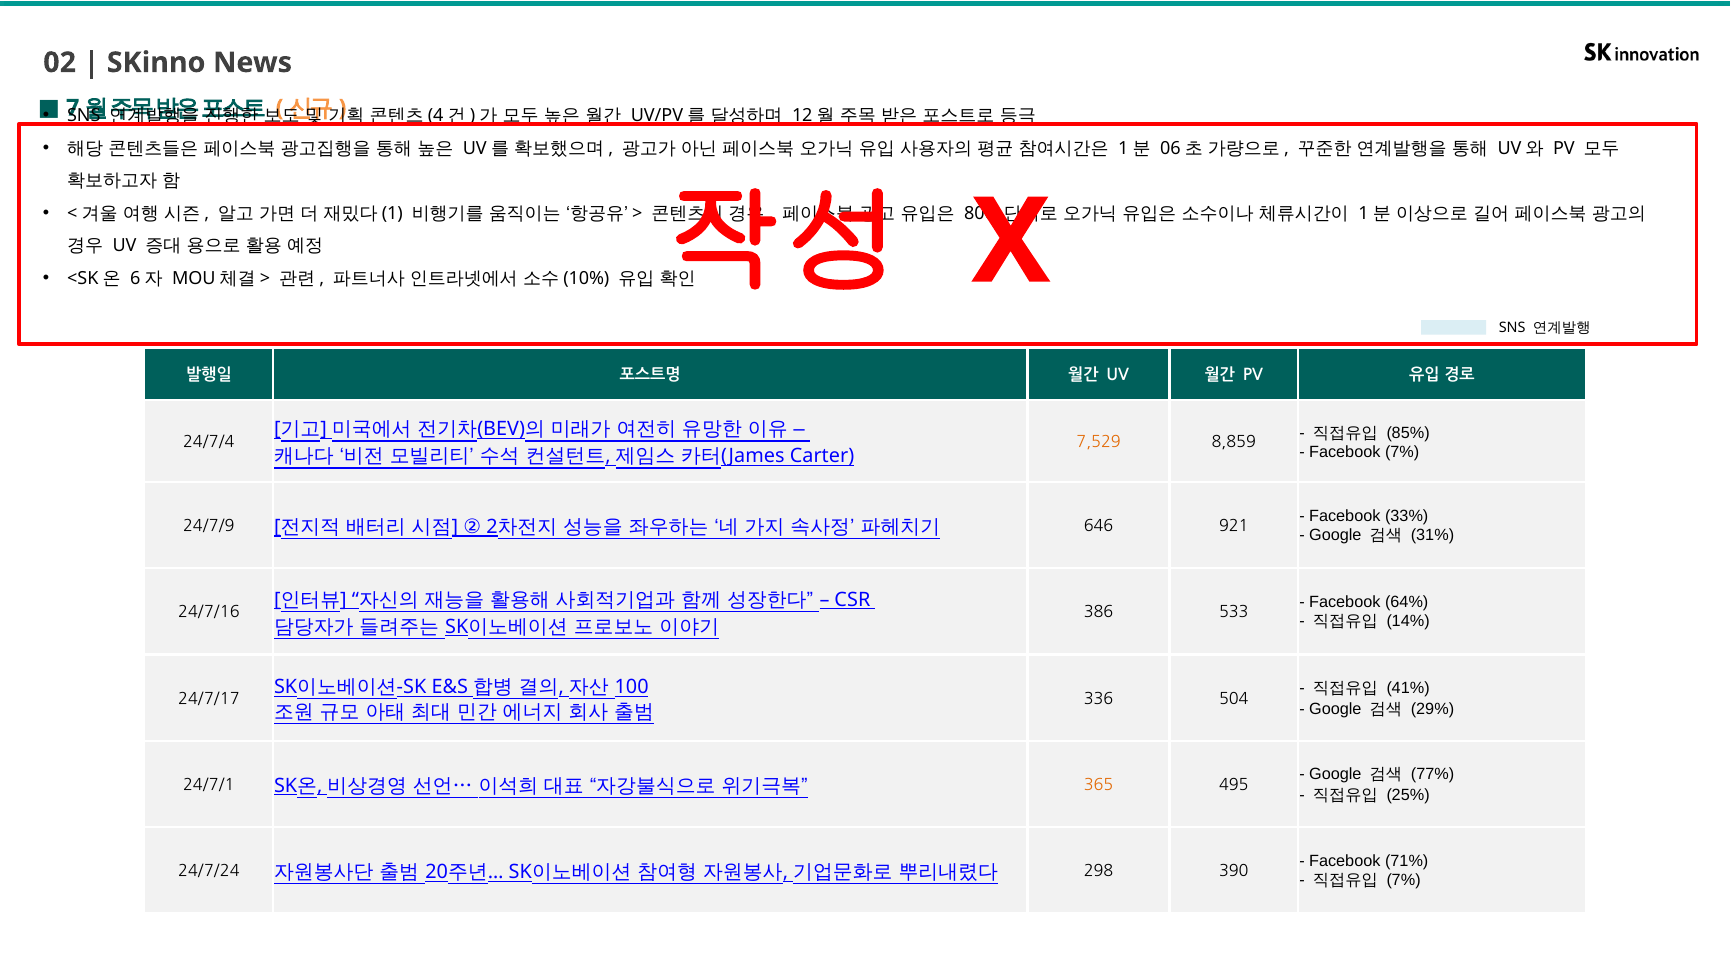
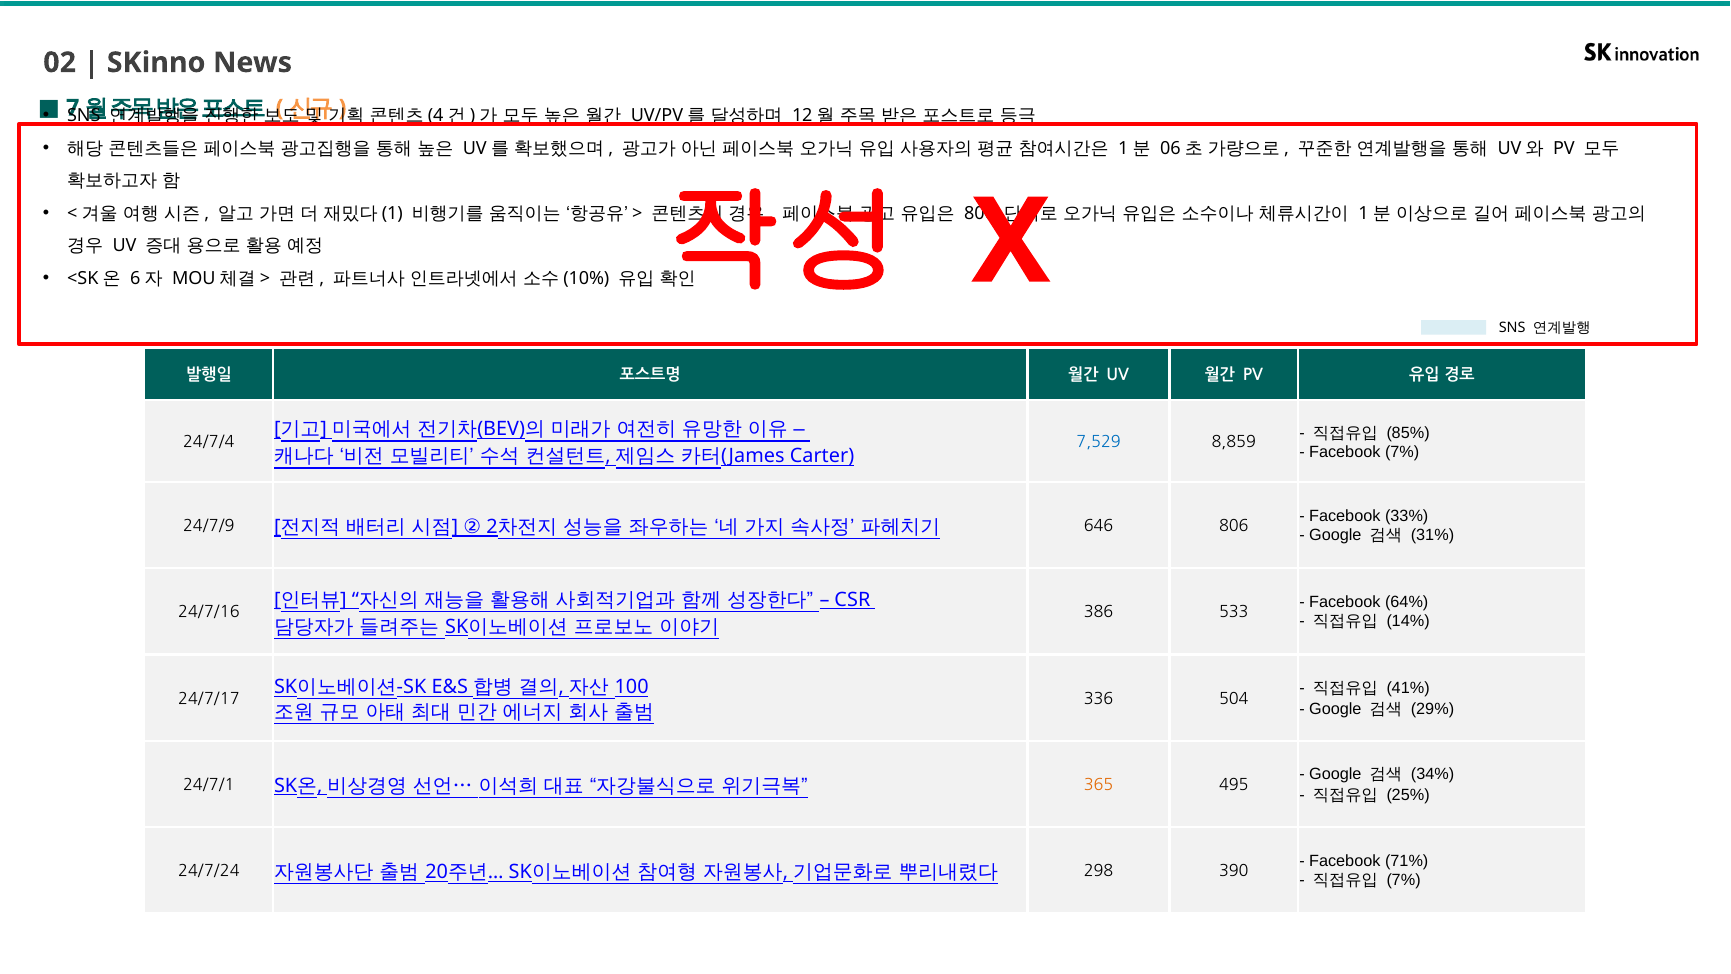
7,529 colour: orange -> blue (1099, 442)
921: 921 -> 806 (1234, 526)
77%: 77% -> 34% (1433, 774)
